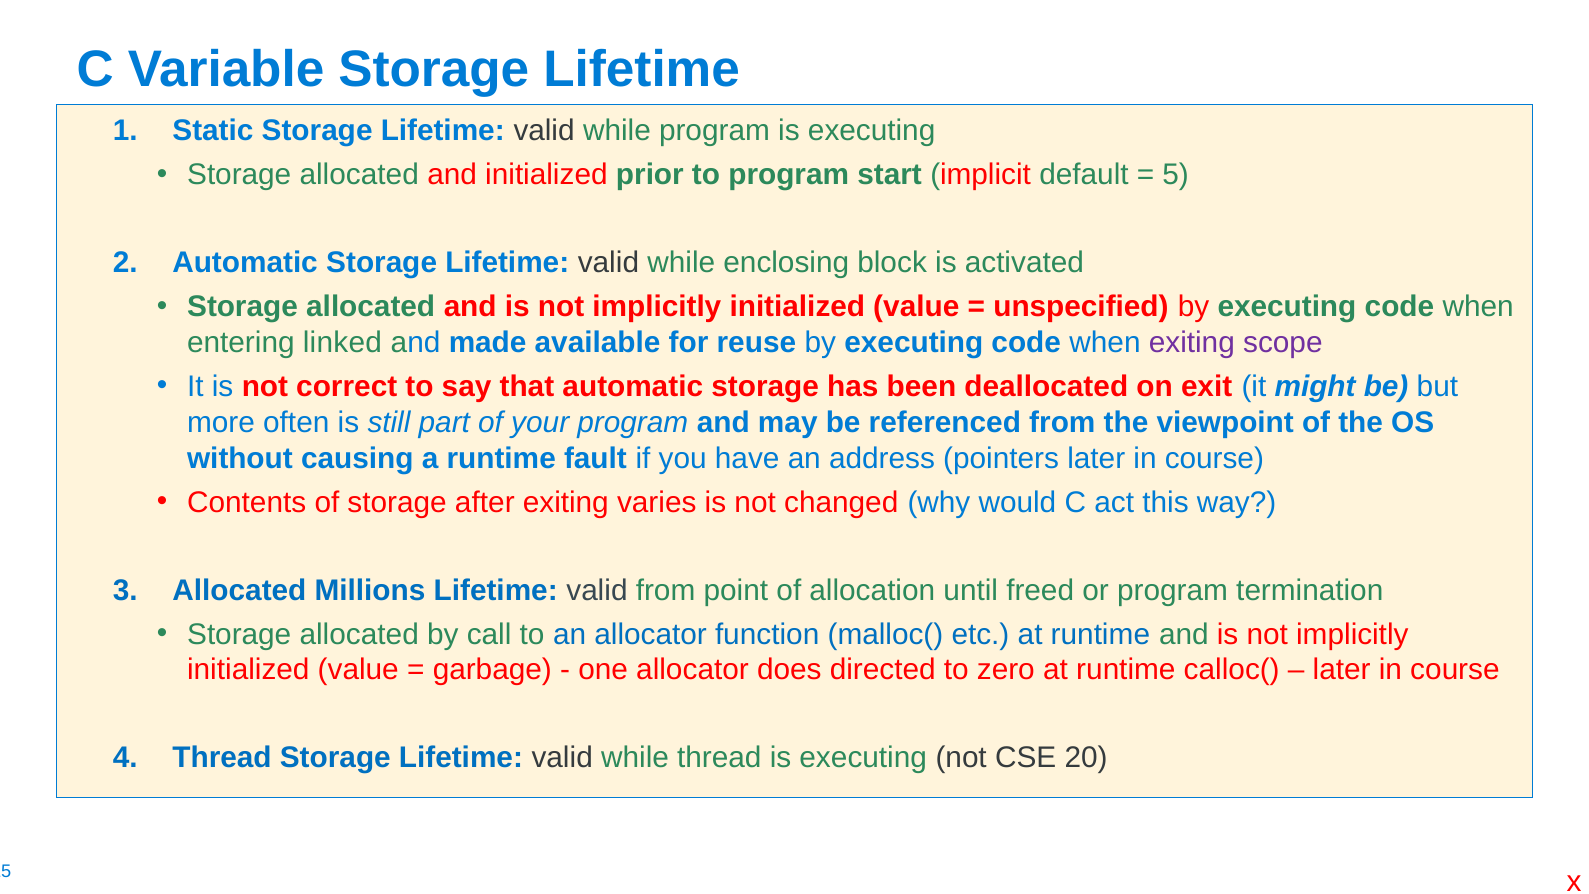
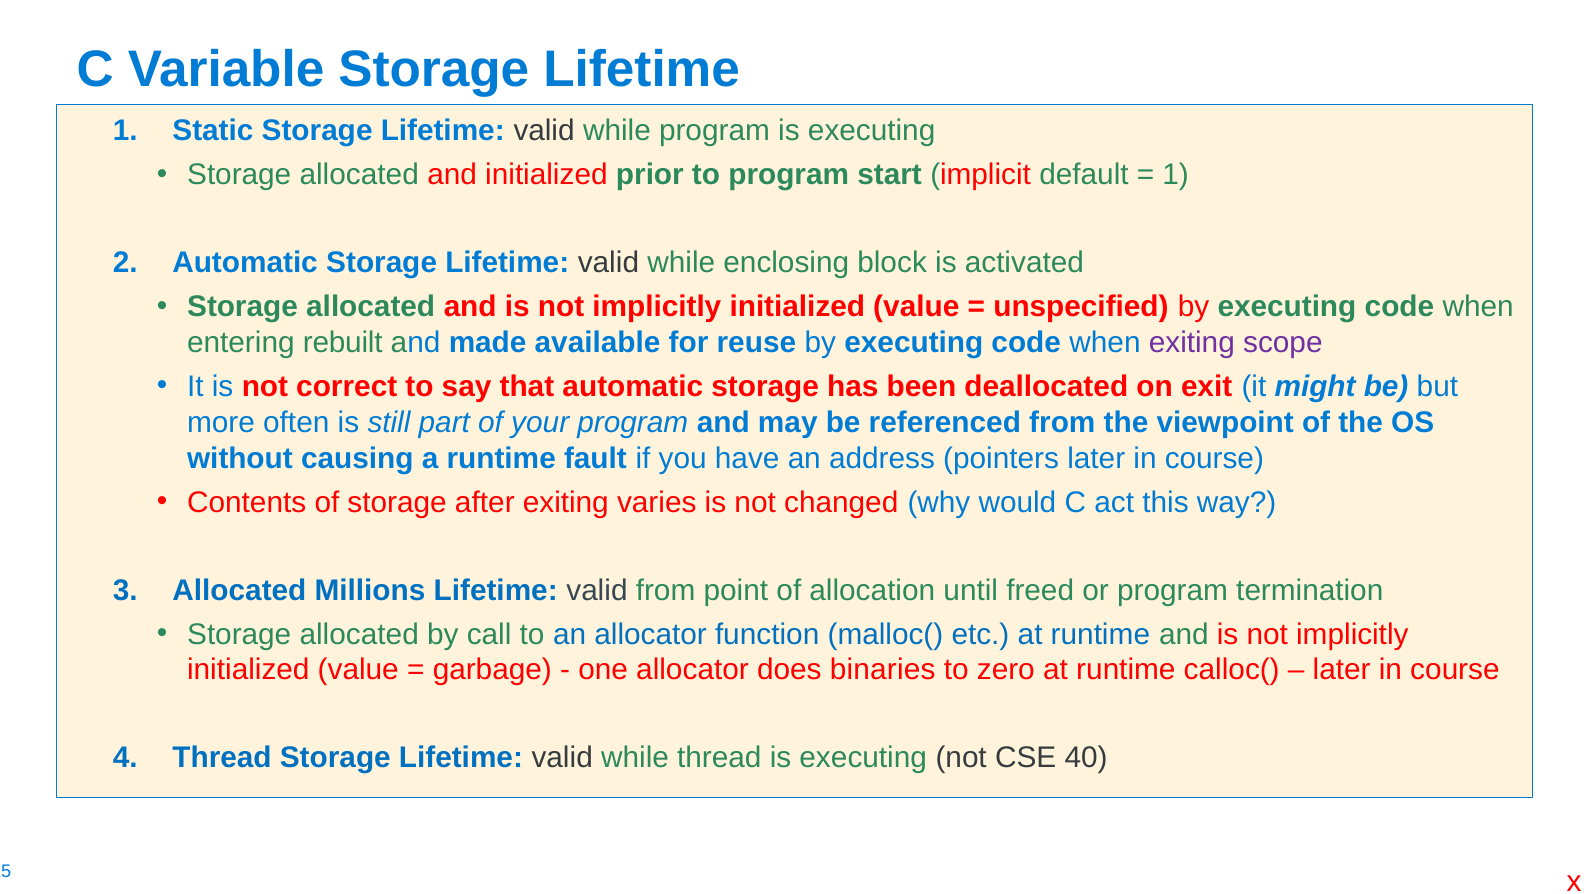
5: 5 -> 1 (1176, 175)
linked: linked -> rebuilt (343, 343)
directed: directed -> binaries (883, 670)
20: 20 -> 40 (1086, 758)
